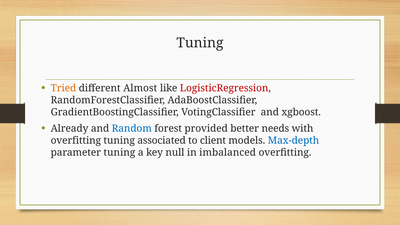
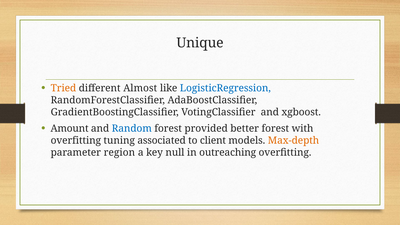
Tuning: Tuning -> Unique (200, 43)
LogisticRegression colour: red -> blue (225, 88)
Already: Already -> Amount (70, 129)
better needs: needs -> forest (275, 129)
Max-depth colour: blue -> orange (293, 141)
parameter tuning: tuning -> region (119, 153)
imbalanced: imbalanced -> outreaching (228, 153)
